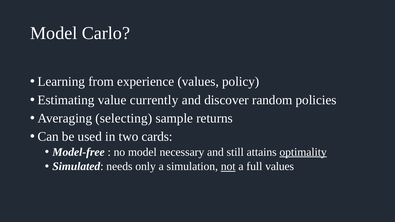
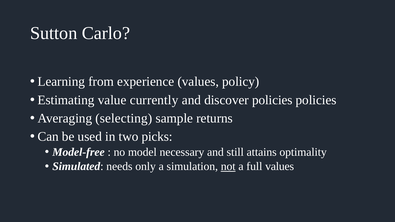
Model: Model -> Sutton (54, 33)
discover random: random -> policies (272, 100)
cards: cards -> picks (157, 137)
optimality underline: present -> none (303, 152)
